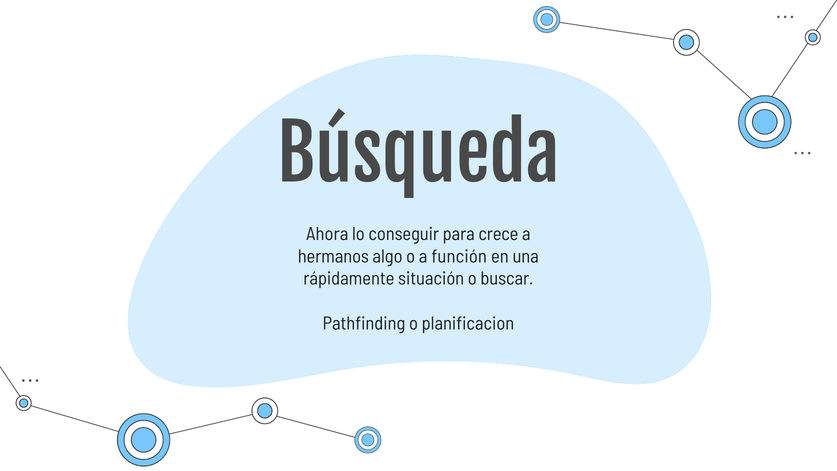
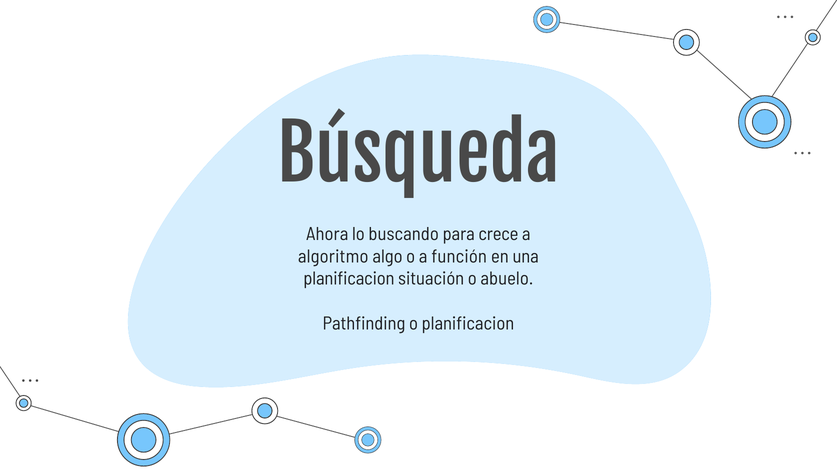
conseguir: conseguir -> buscando (404, 234)
hermanos: hermanos -> algoritmo (333, 256)
rápidamente: rápidamente -> planificacion (349, 279)
buscar: buscar -> abuelo (507, 279)
